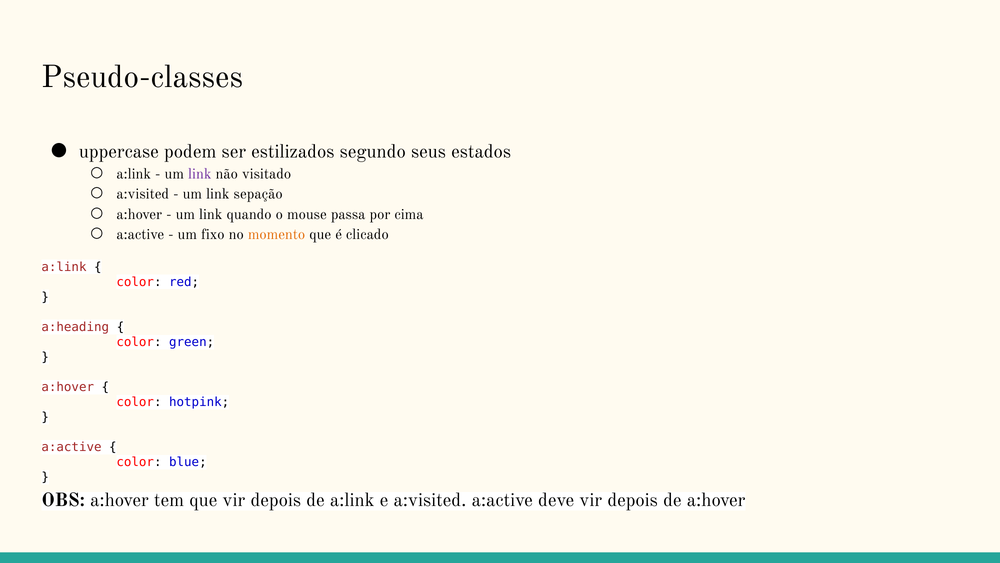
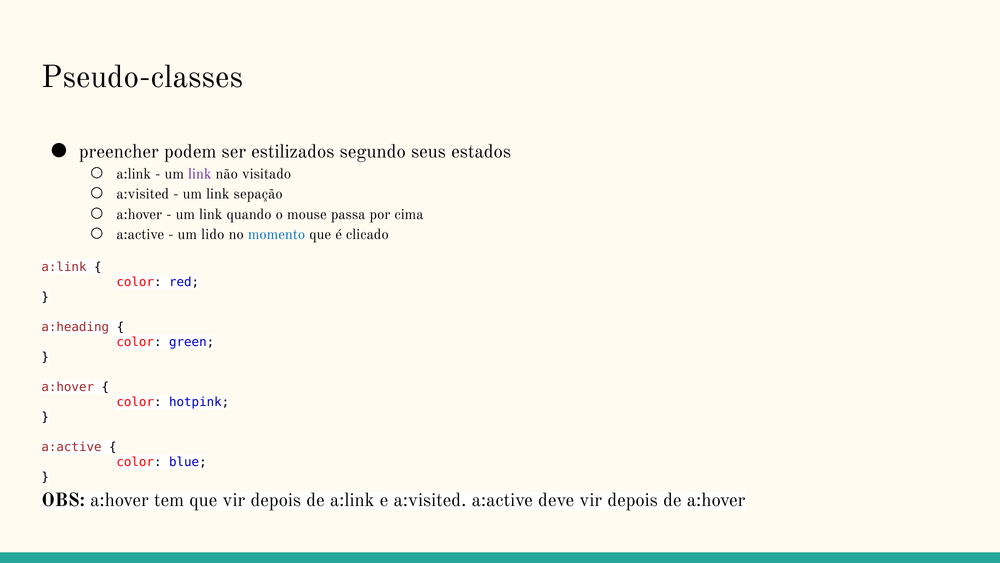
uppercase: uppercase -> preencher (119, 152)
fixo: fixo -> lido (213, 234)
momento colour: orange -> blue (277, 234)
